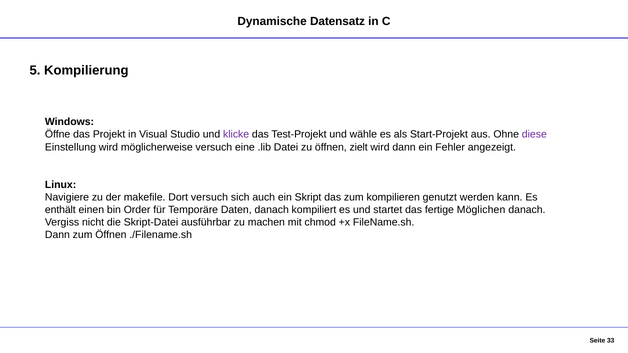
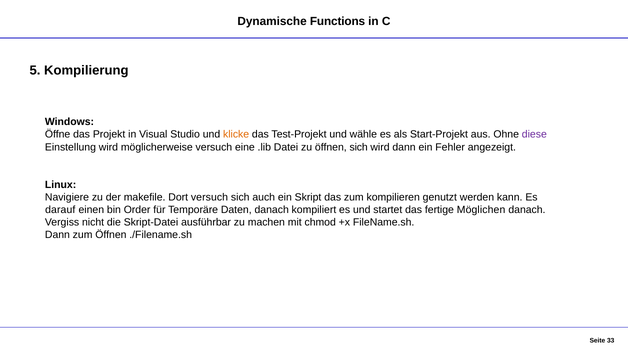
Datensatz: Datensatz -> Functions (338, 21)
klicke colour: purple -> orange (236, 135)
öffnen zielt: zielt -> sich (359, 147)
enthält: enthält -> darauf (60, 210)
